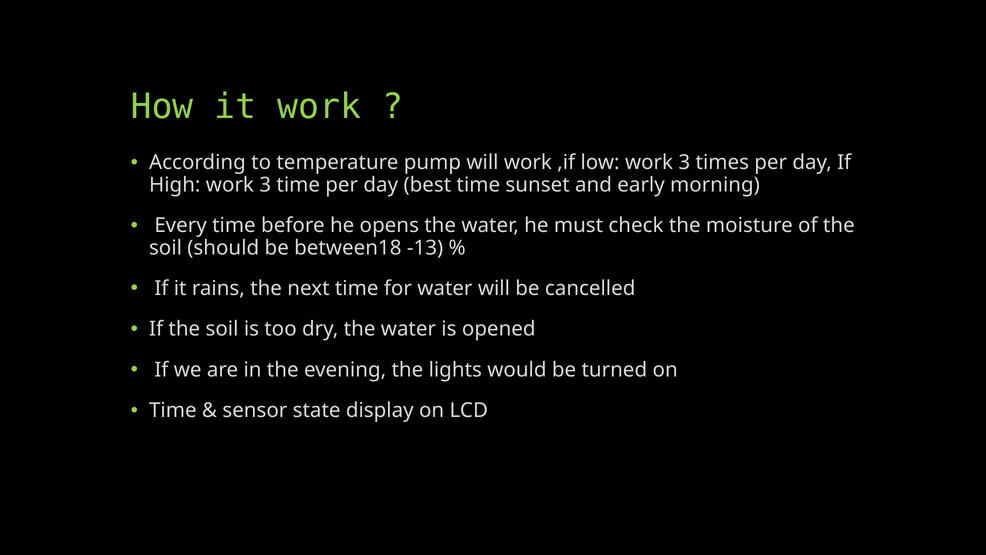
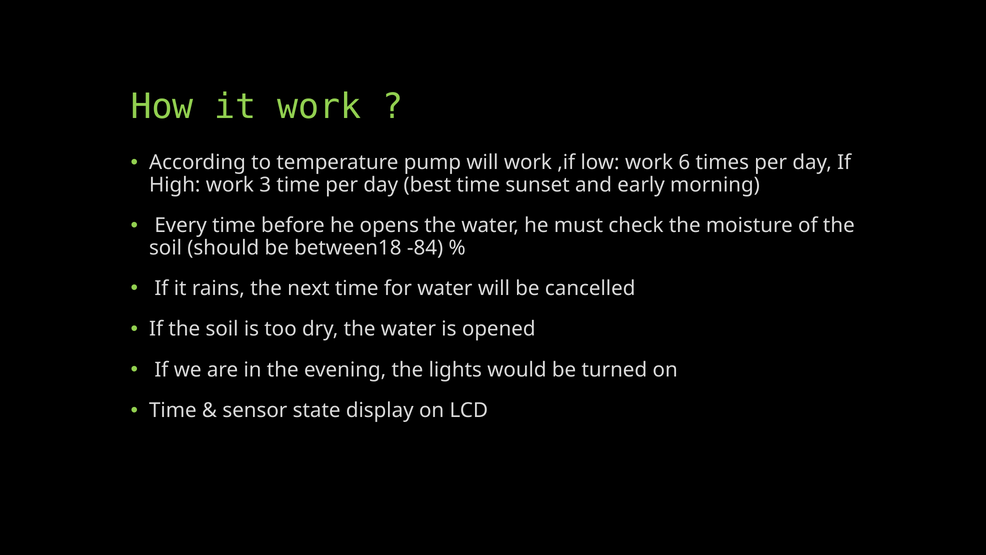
low work 3: 3 -> 6 (684, 163)
-13: -13 -> -84 (425, 248)
